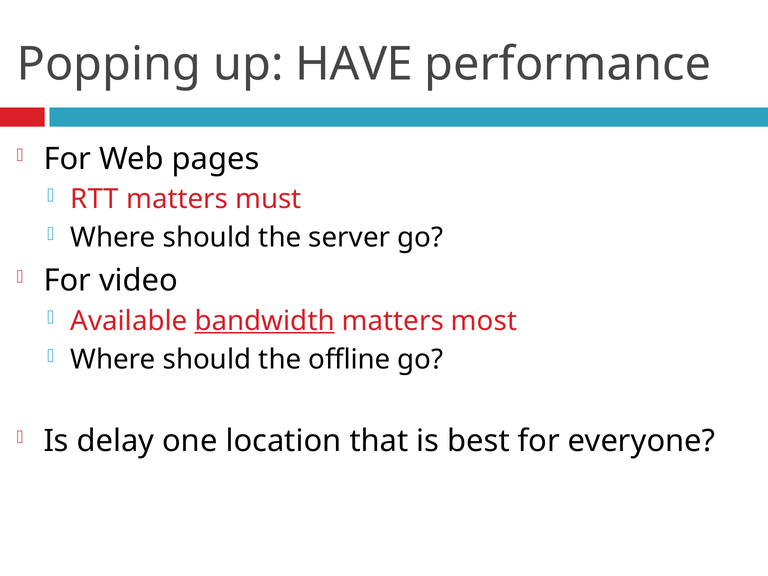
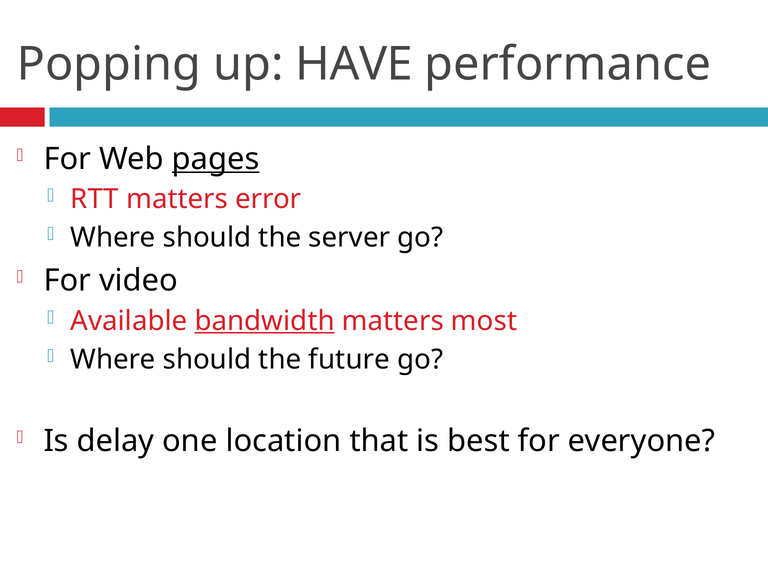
pages underline: none -> present (216, 159)
must: must -> error (268, 199)
offline: offline -> future (349, 360)
